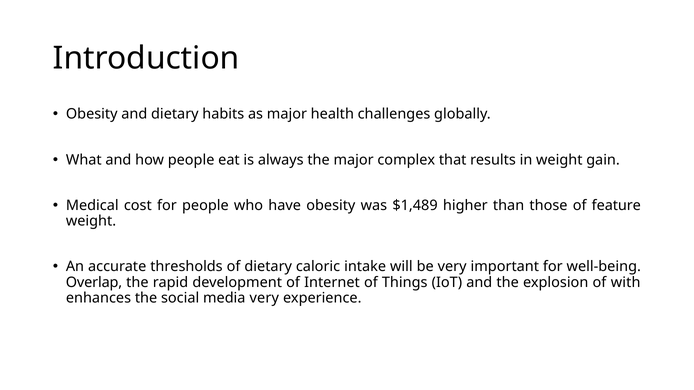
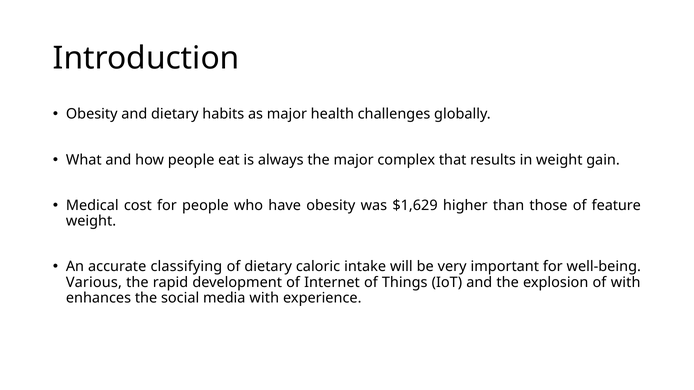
$1,489: $1,489 -> $1,629 (415, 206)
thresholds: thresholds -> classifying (186, 267)
Overlap: Overlap -> Various (94, 283)
media very: very -> with (264, 298)
